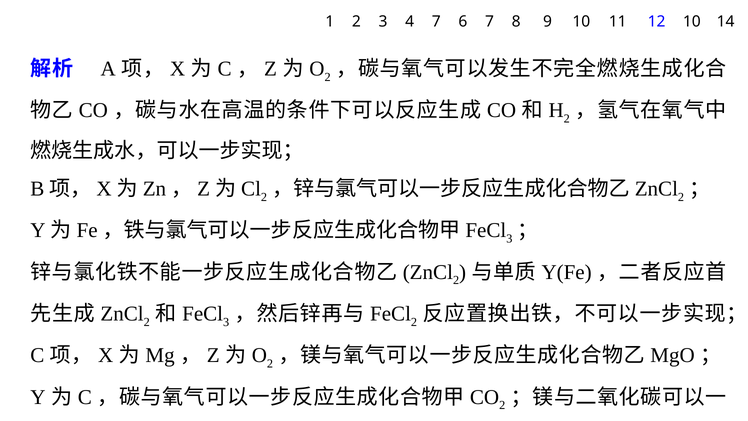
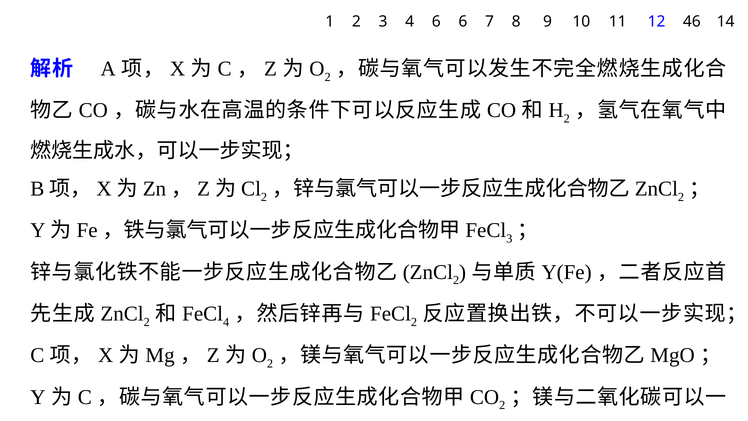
4 7: 7 -> 6 (436, 22)
12 10: 10 -> 46 (692, 22)
3: 3 -> 4 (226, 322)
